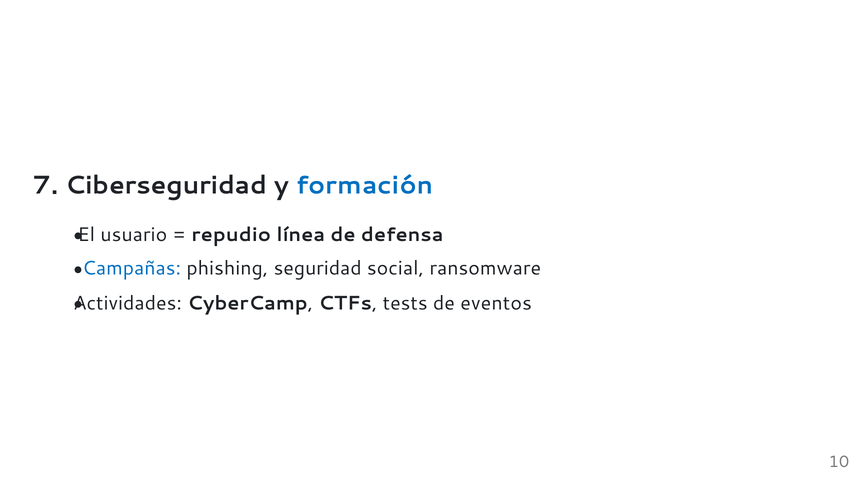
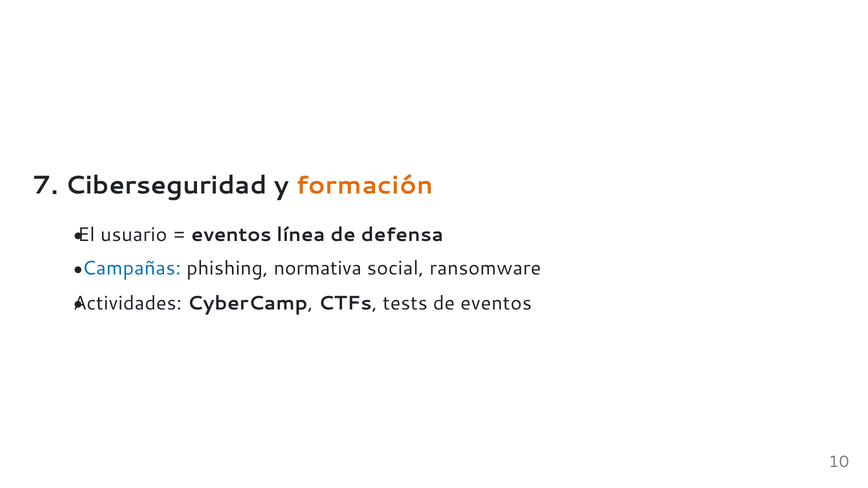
formación colour: blue -> orange (365, 185)
repudio: repudio -> eventos (231, 235)
seguridad: seguridad -> normativa (318, 269)
